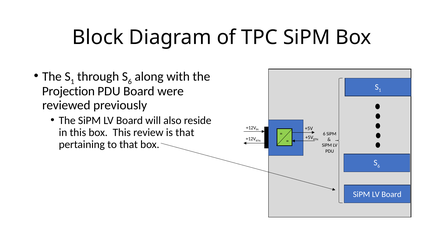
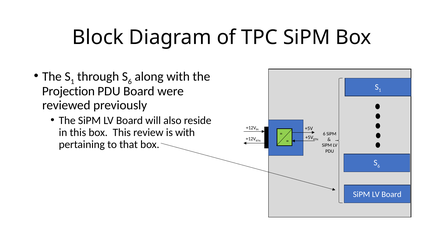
is that: that -> with (185, 132)
